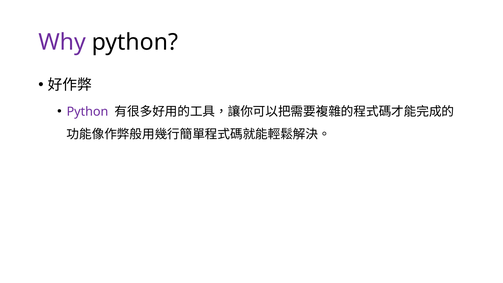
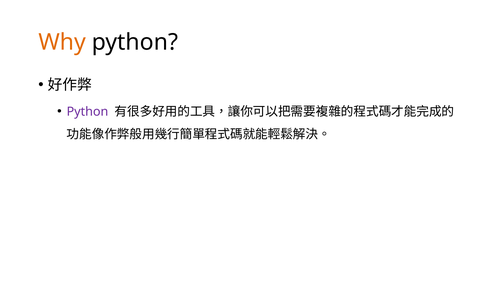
Why colour: purple -> orange (62, 42)
